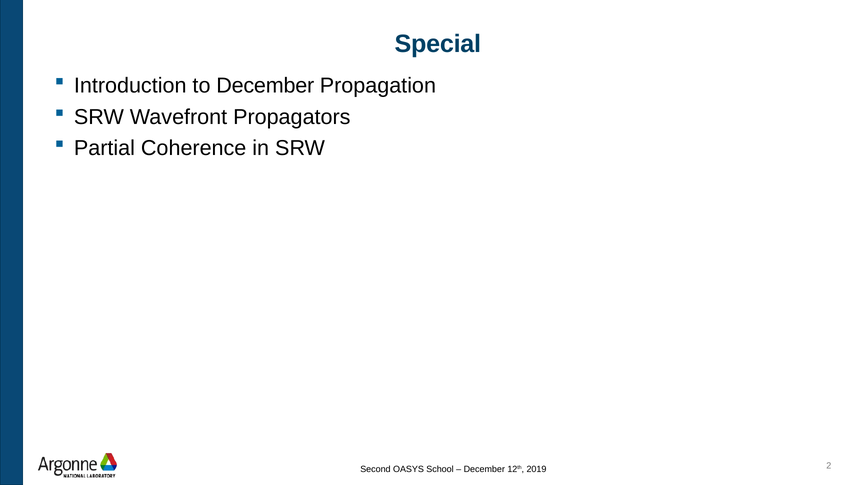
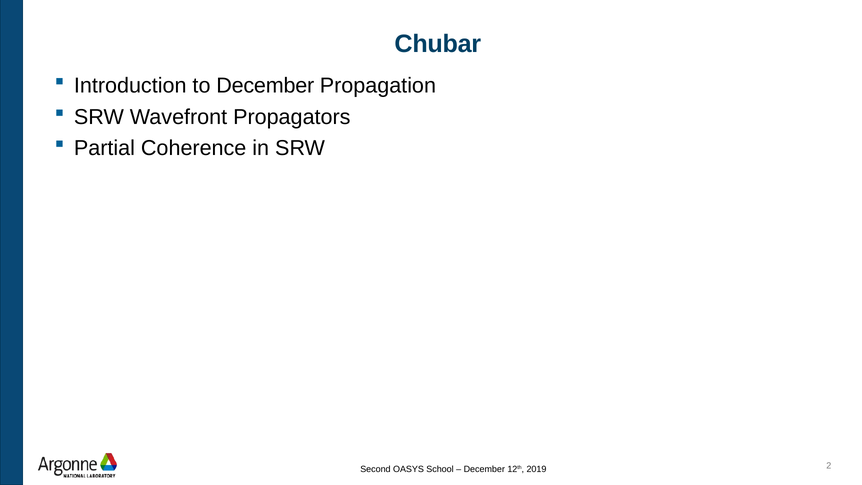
Special: Special -> Chubar (438, 44)
